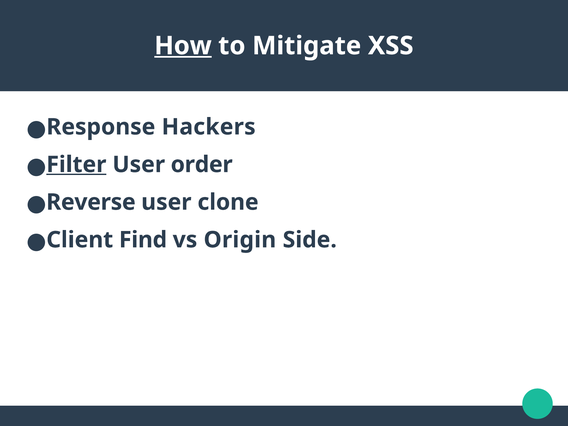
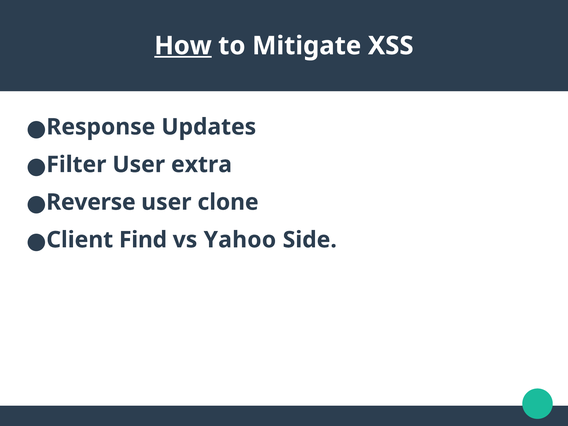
Hackers: Hackers -> Updates (209, 127)
Filter underline: present -> none (76, 165)
order: order -> extra (202, 165)
Origin: Origin -> Yahoo (240, 240)
